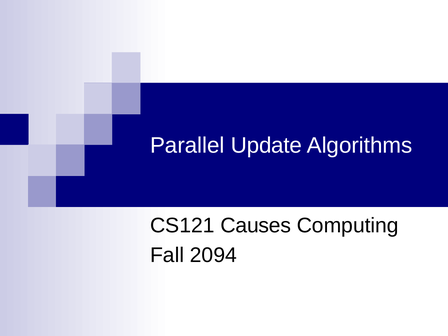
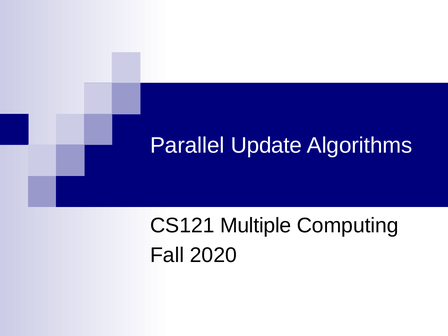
Causes: Causes -> Multiple (256, 225)
2094: 2094 -> 2020 (213, 255)
